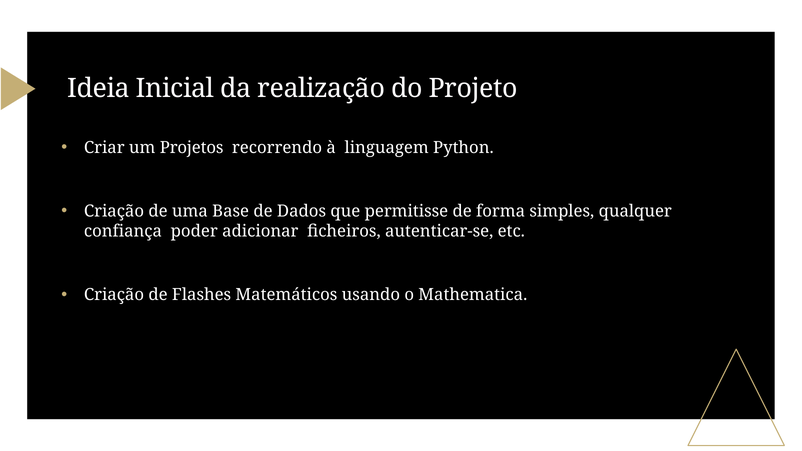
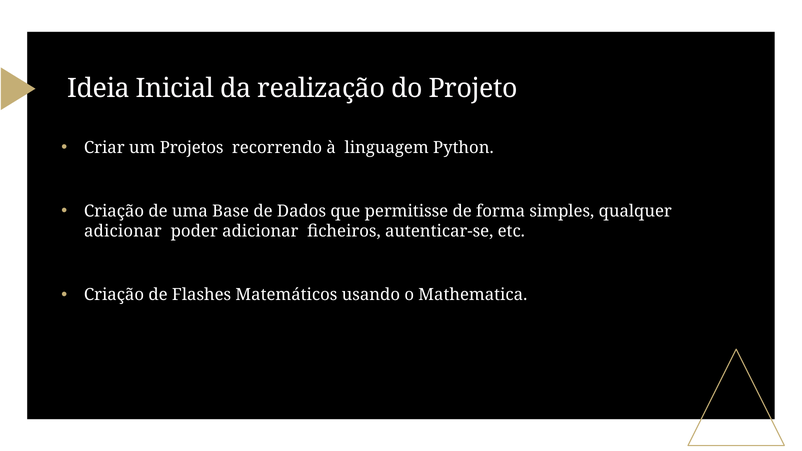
confiança: confiança -> adicionar (123, 231)
